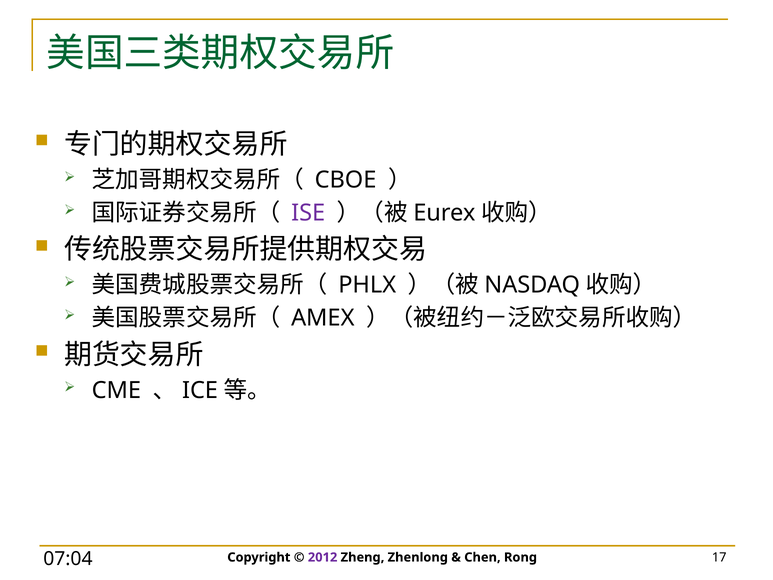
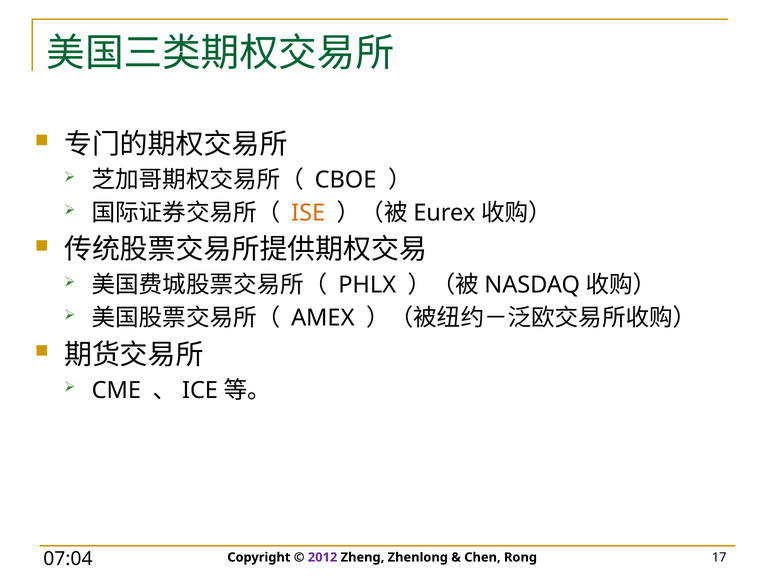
ISE colour: purple -> orange (308, 213)
